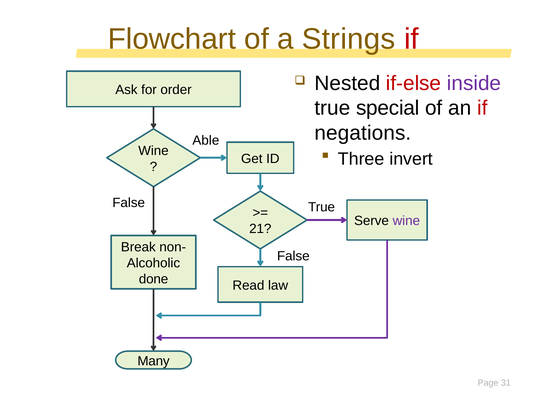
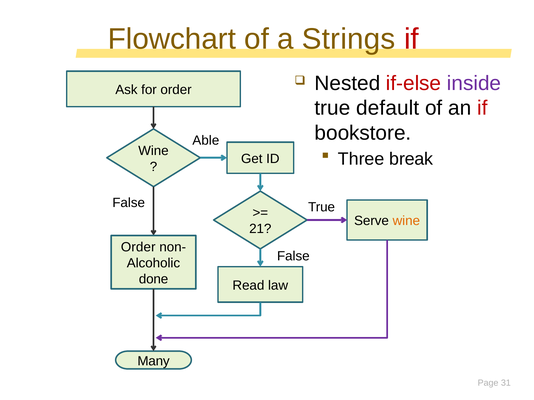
special: special -> default (388, 108)
negations: negations -> bookstore (363, 133)
invert: invert -> break (411, 159)
wine colour: purple -> orange (406, 221)
Break: Break -> Order (138, 247)
